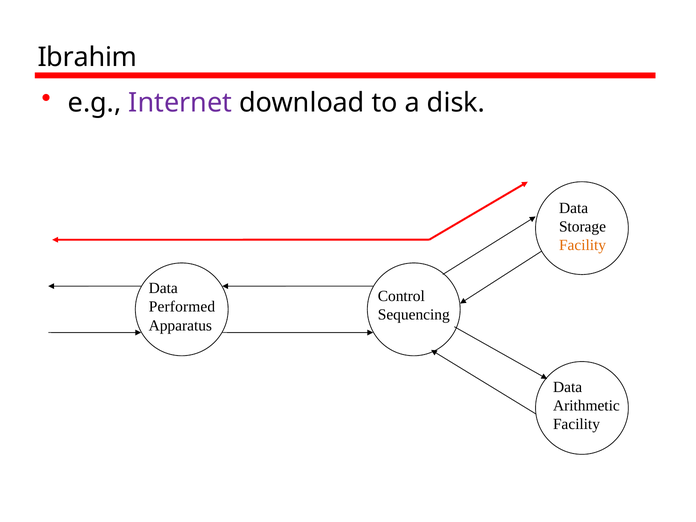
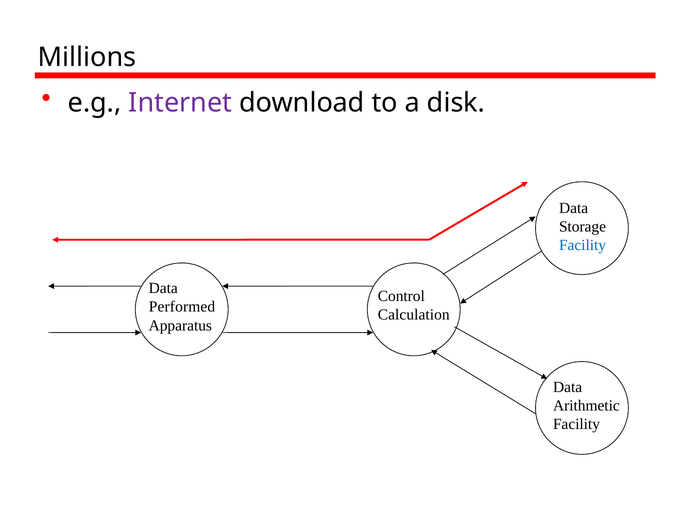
Ibrahim: Ibrahim -> Millions (87, 58)
Facility colour: orange -> blue (583, 245)
Sequencing: Sequencing -> Calculation (414, 315)
